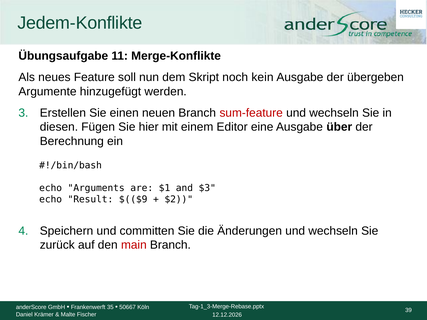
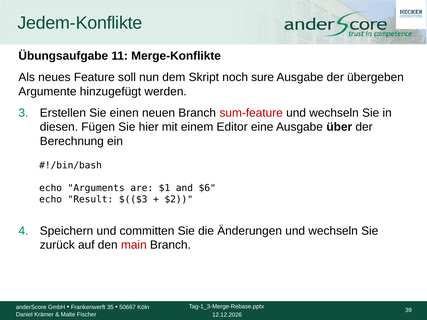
kein: kein -> sure (263, 77)
$3: $3 -> $6 (207, 188)
$(($9: $(($9 -> $(($3 (133, 199)
